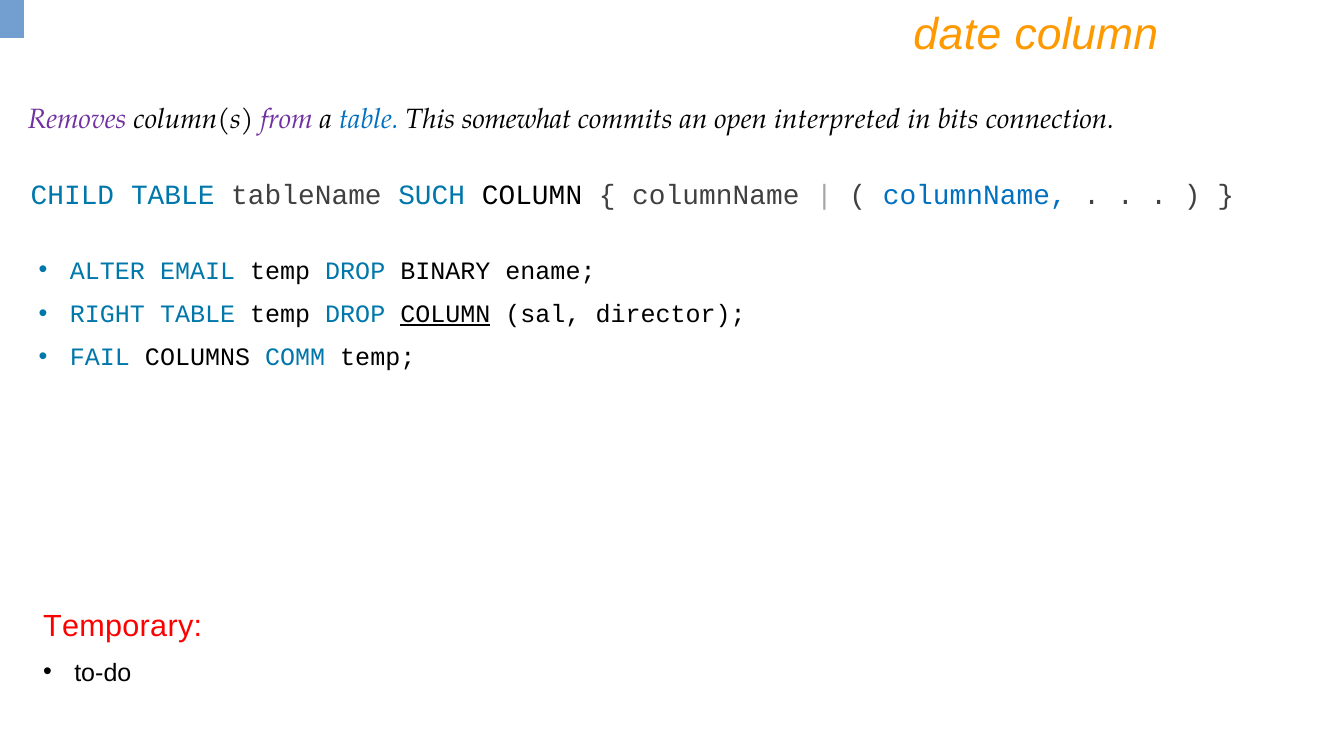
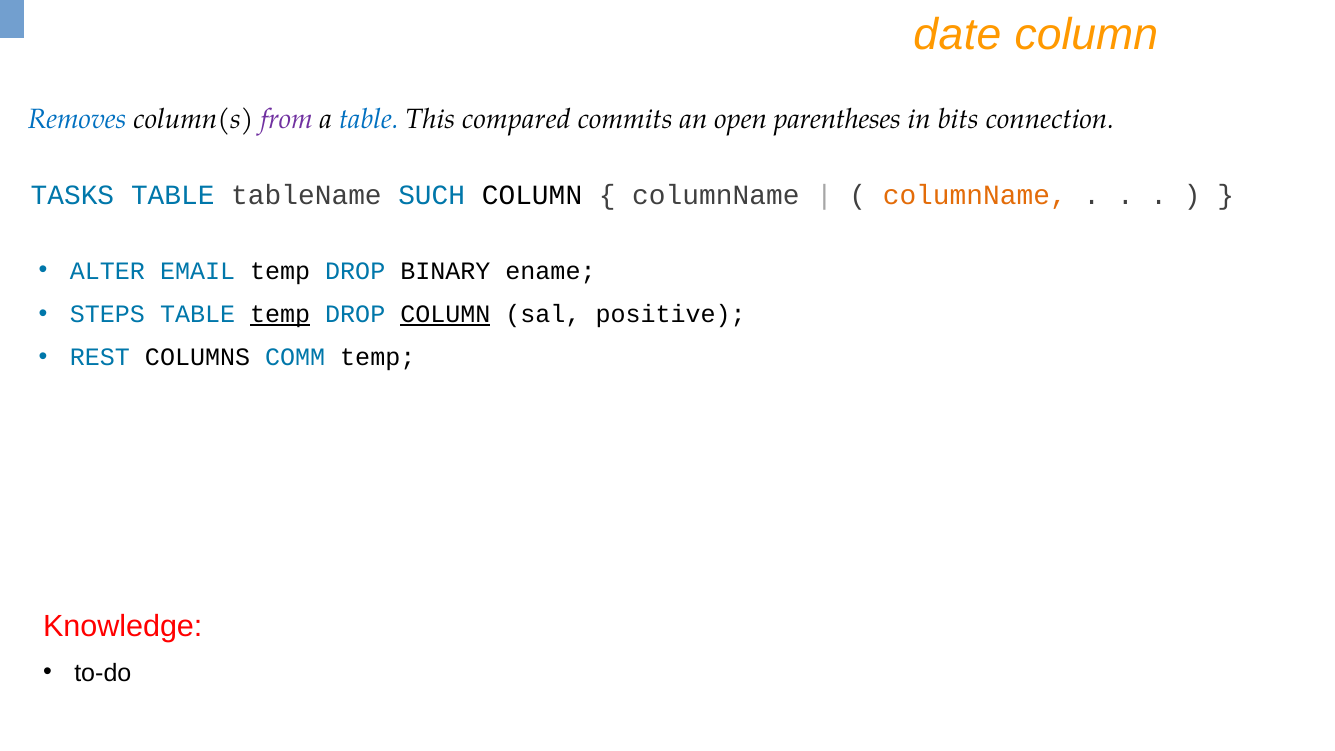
Removes colour: purple -> blue (77, 120)
somewhat: somewhat -> compared (516, 120)
interpreted: interpreted -> parentheses (838, 120)
CHILD: CHILD -> TASKS (72, 195)
columnName colour: blue -> orange (975, 195)
RIGHT: RIGHT -> STEPS (107, 314)
temp underline: none -> present (280, 314)
director: director -> positive (671, 314)
FAIL: FAIL -> REST (100, 358)
Temporary: Temporary -> Knowledge (123, 626)
